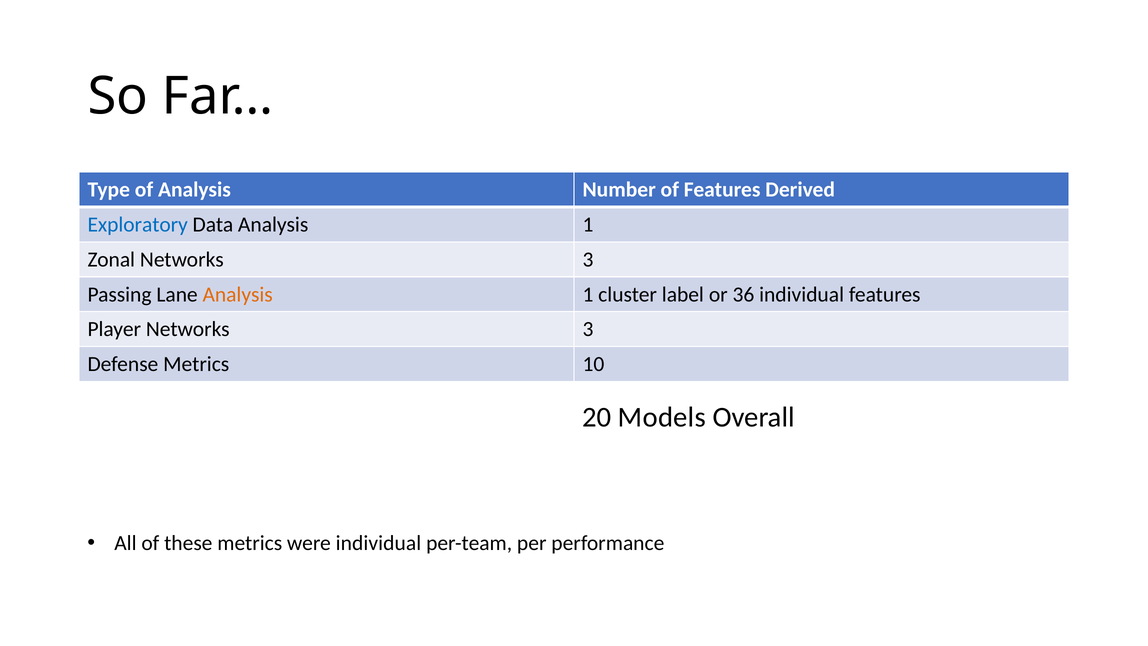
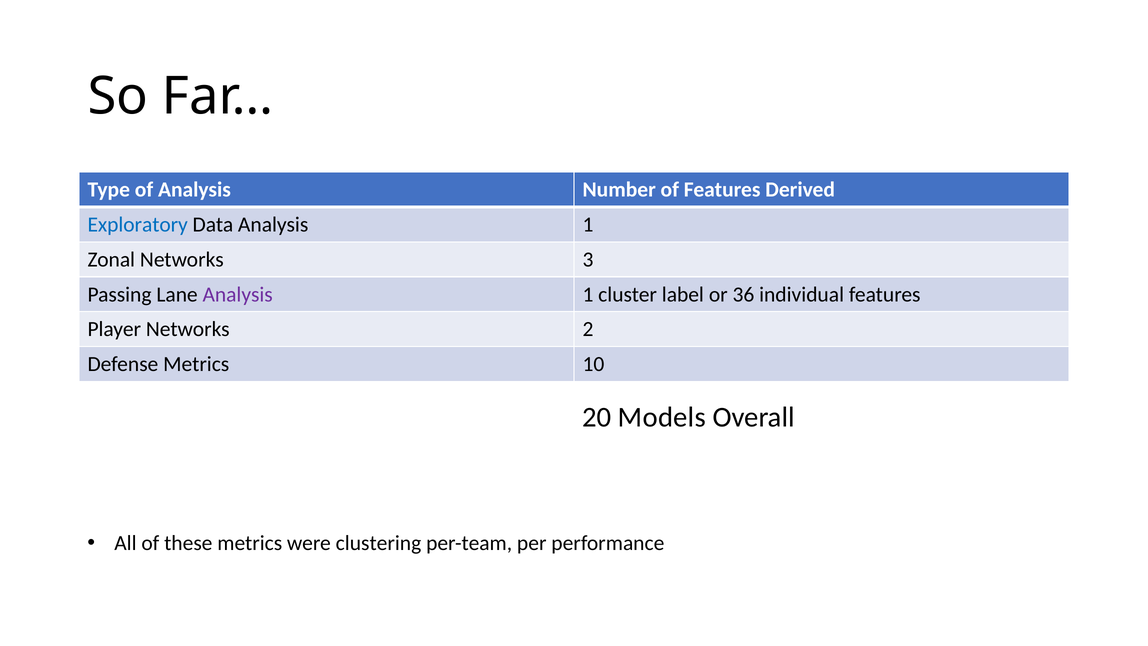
Analysis colour: orange -> purple (238, 294)
Player Networks 3: 3 -> 2 (588, 329)
were individual: individual -> clustering (379, 543)
